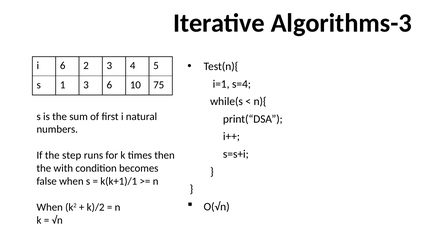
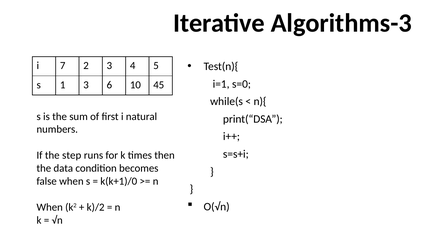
i 6: 6 -> 7 (63, 65)
s=4: s=4 -> s=0 (241, 84)
75: 75 -> 45 (159, 85)
with: with -> data (63, 168)
k(k+1)/1: k(k+1)/1 -> k(k+1)/0 (119, 181)
